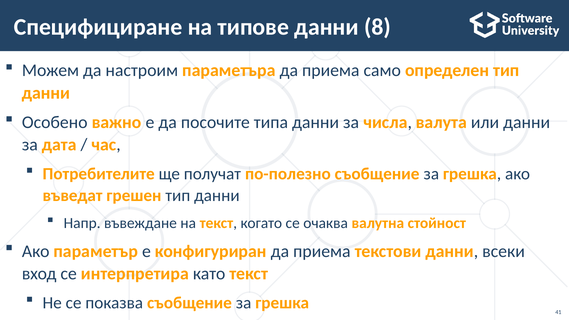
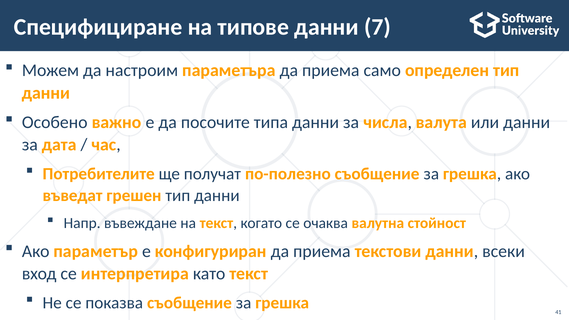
8: 8 -> 7 (377, 27)
